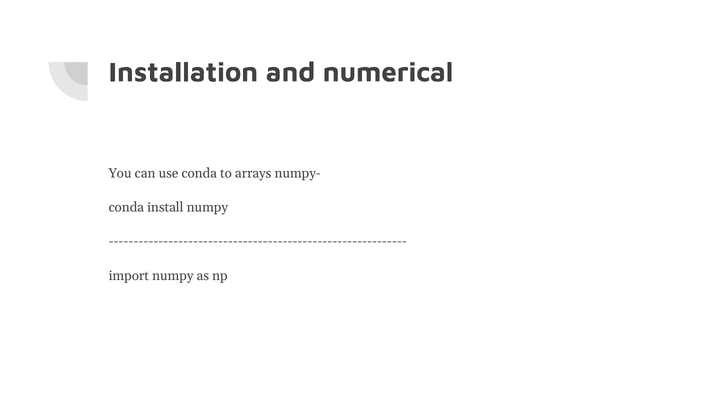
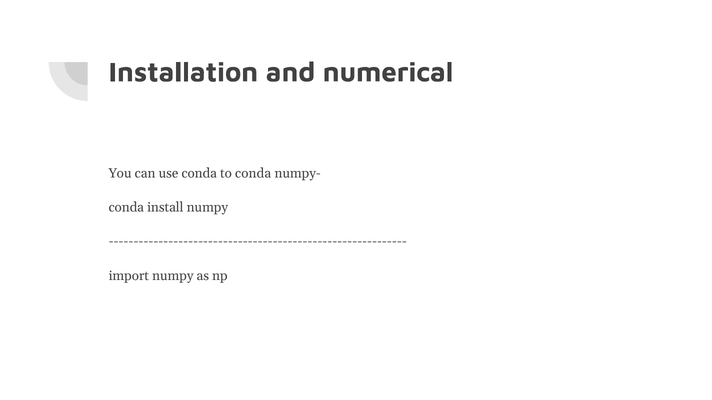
to arrays: arrays -> conda (253, 173)
